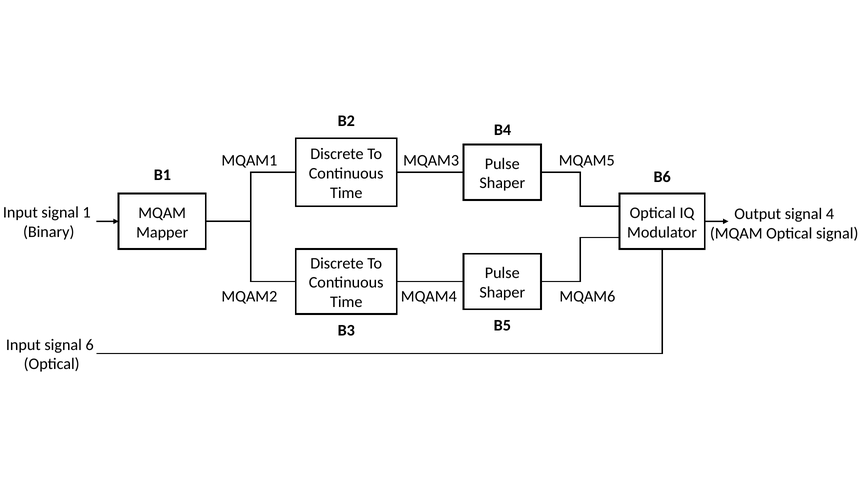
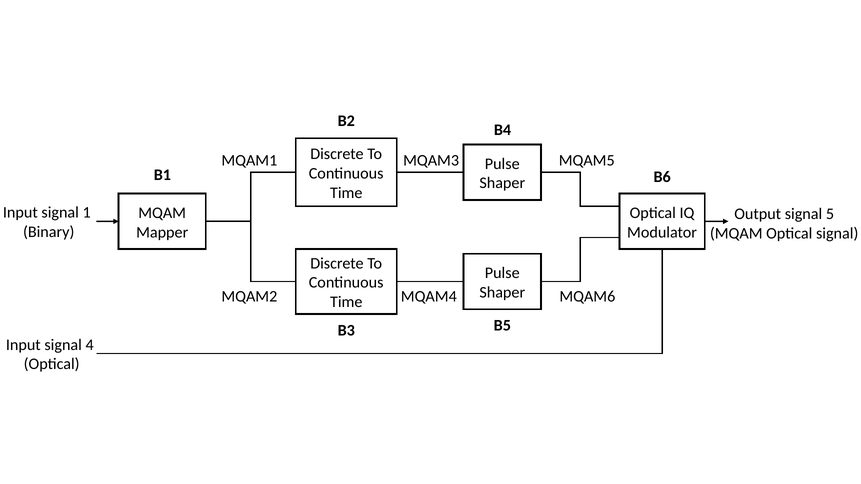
4: 4 -> 5 (830, 214)
6: 6 -> 4 (90, 345)
